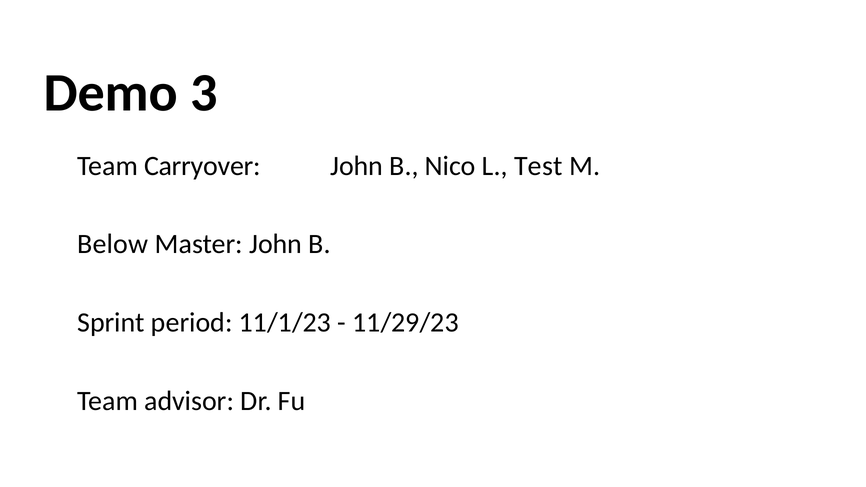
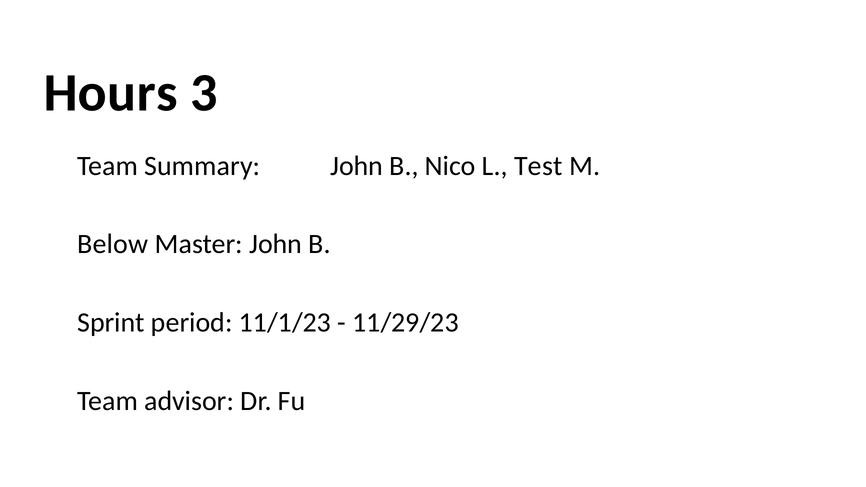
Demo: Demo -> Hours (111, 93)
Carryover: Carryover -> Summary (202, 166)
